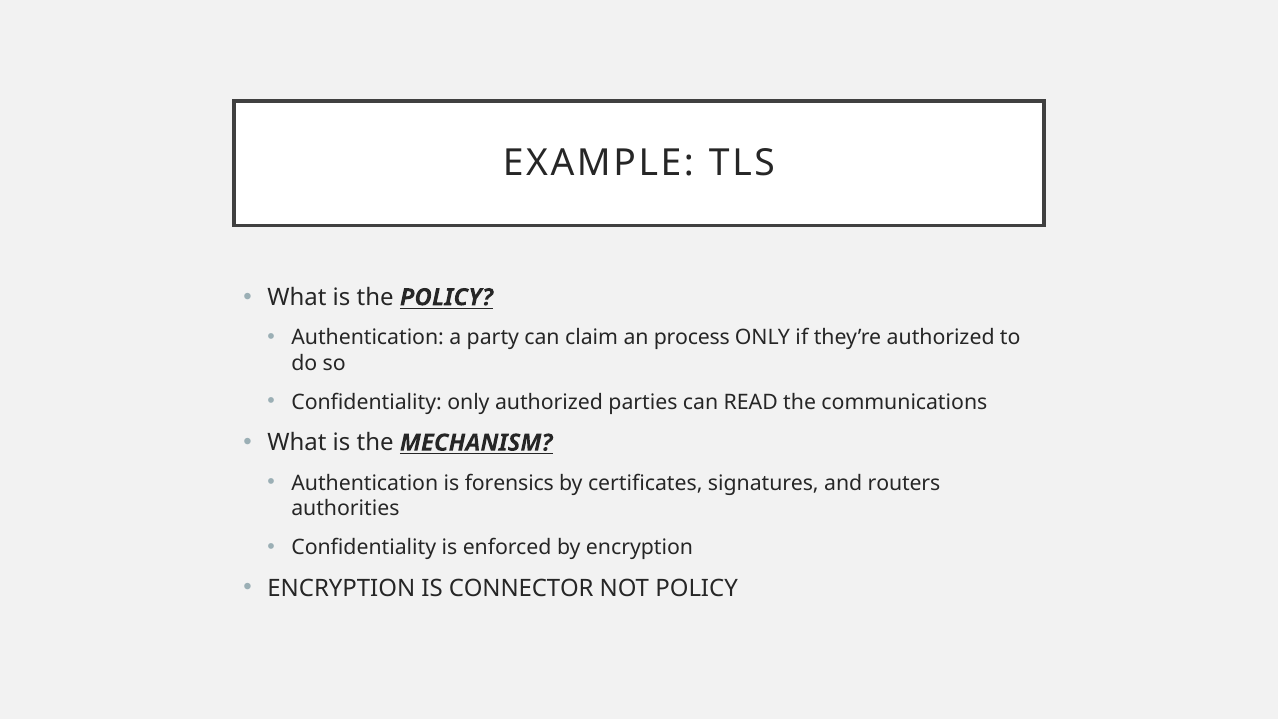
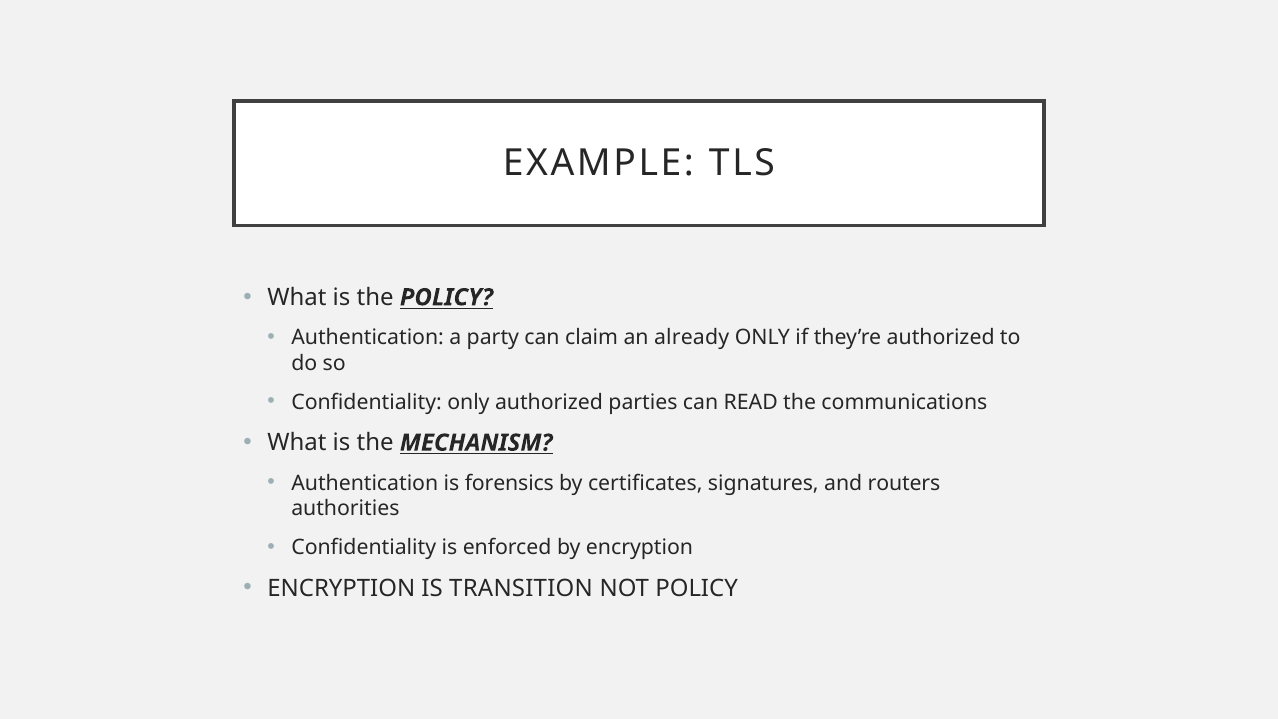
process: process -> already (692, 338)
CONNECTOR: CONNECTOR -> TRANSITION (521, 588)
